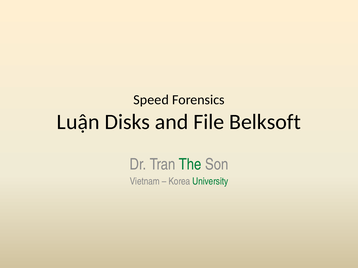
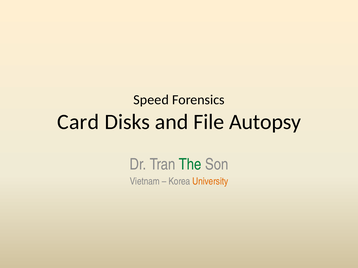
Luận: Luận -> Card (78, 122)
Belksoft: Belksoft -> Autopsy (265, 122)
University colour: green -> orange (210, 182)
